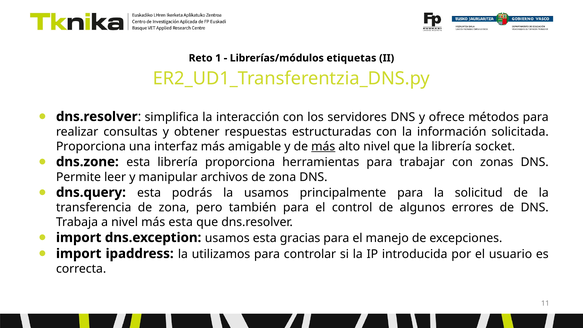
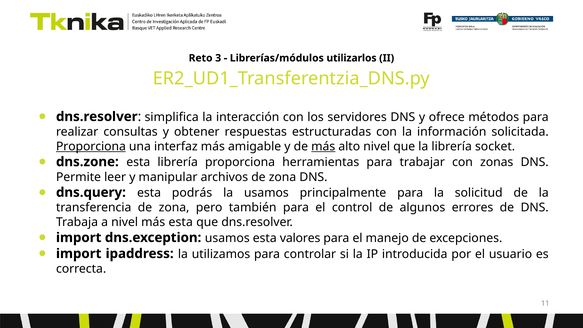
1: 1 -> 3 (218, 58)
etiquetas: etiquetas -> utilizarlos (352, 58)
Proporciona underline: none -> present (91, 146)
gracias: gracias -> valores (300, 238)
